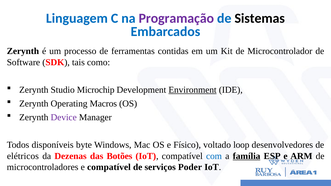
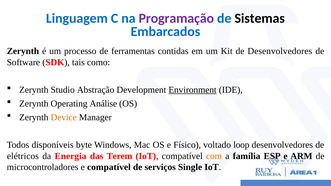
de Microcontrolador: Microcontrolador -> Desenvolvedores (280, 51)
Microchip: Microchip -> Abstração (96, 90)
Macros: Macros -> Análise (103, 104)
Device colour: purple -> orange (64, 118)
Dezenas: Dezenas -> Energia (71, 156)
Botões: Botões -> Terem (119, 156)
com colour: blue -> orange (214, 156)
família underline: present -> none (247, 156)
Poder: Poder -> Single (190, 167)
